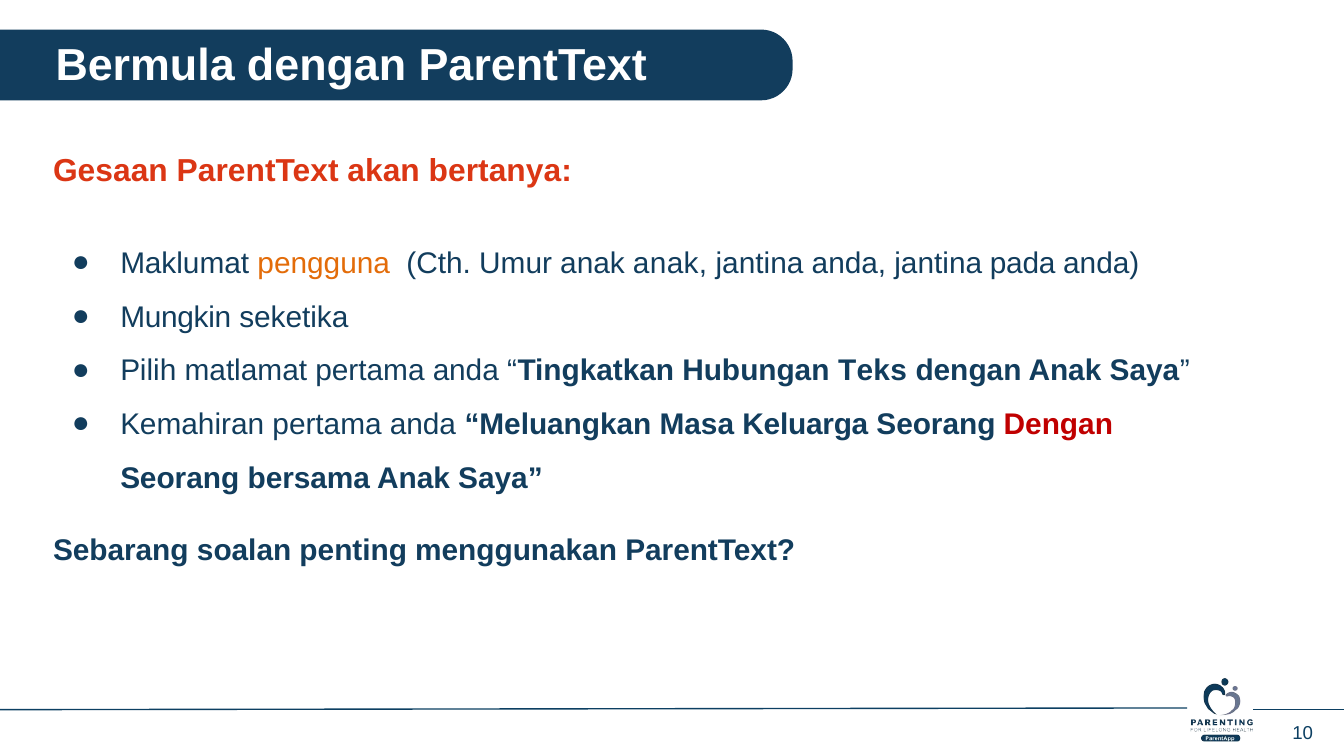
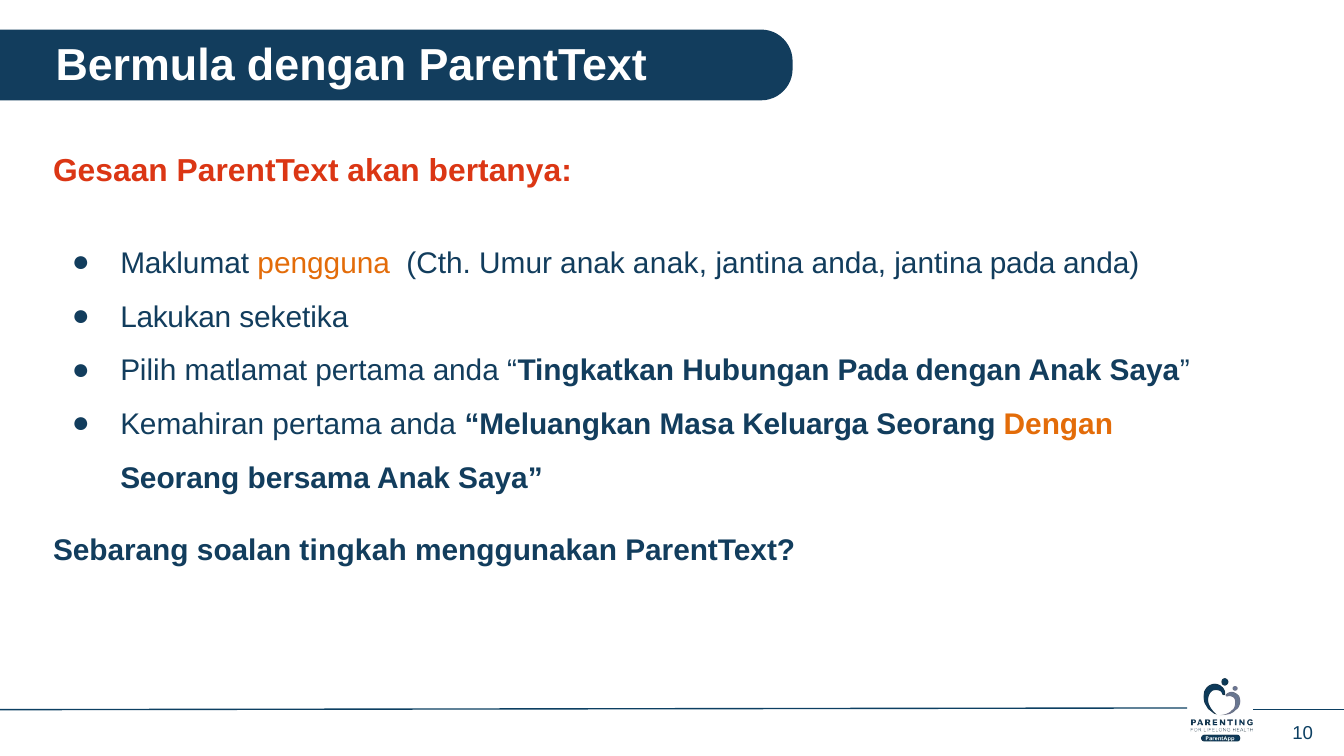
Mungkin: Mungkin -> Lakukan (176, 317)
Hubungan Teks: Teks -> Pada (873, 371)
Dengan colour: red -> orange (1058, 425)
penting: penting -> tingkah (353, 551)
